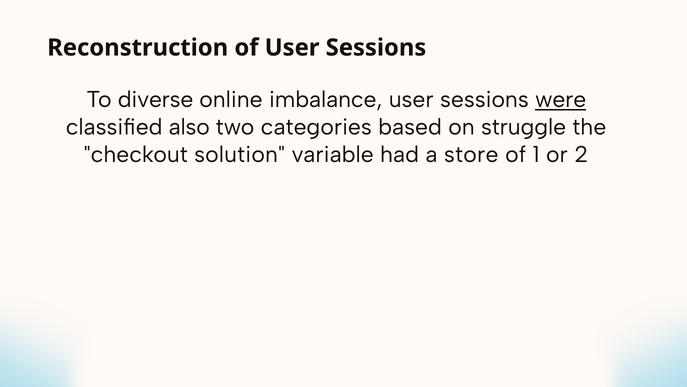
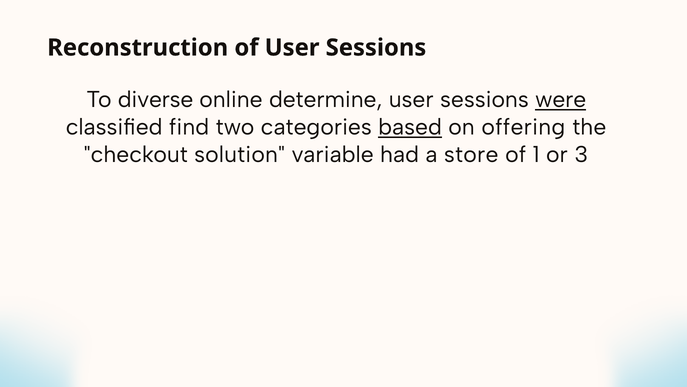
imbalance: imbalance -> determine (326, 100)
also: also -> find (189, 127)
based underline: none -> present (410, 127)
struggle: struggle -> offering (523, 127)
2: 2 -> 3 (581, 155)
